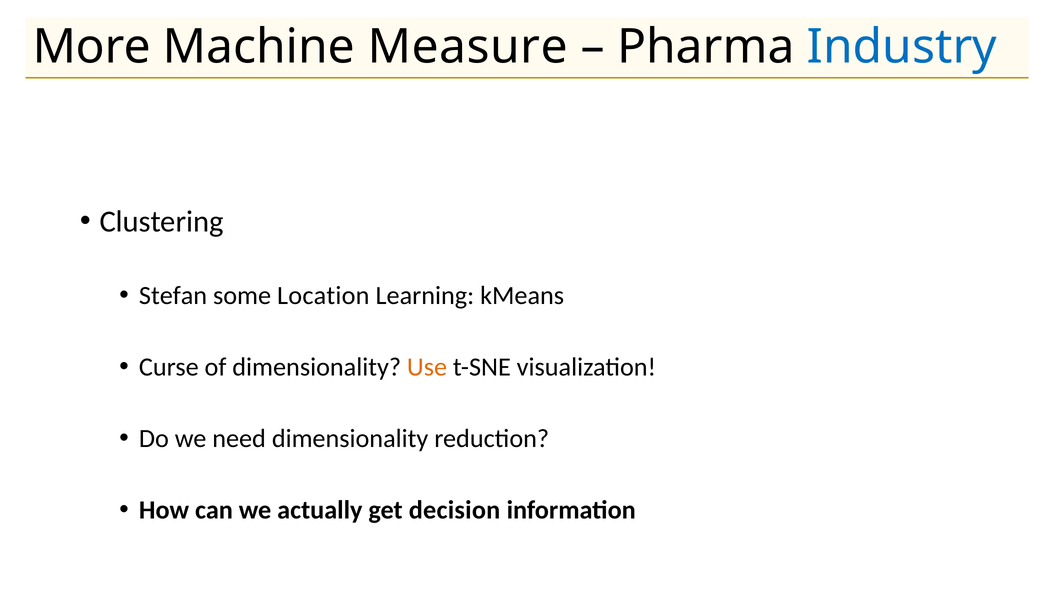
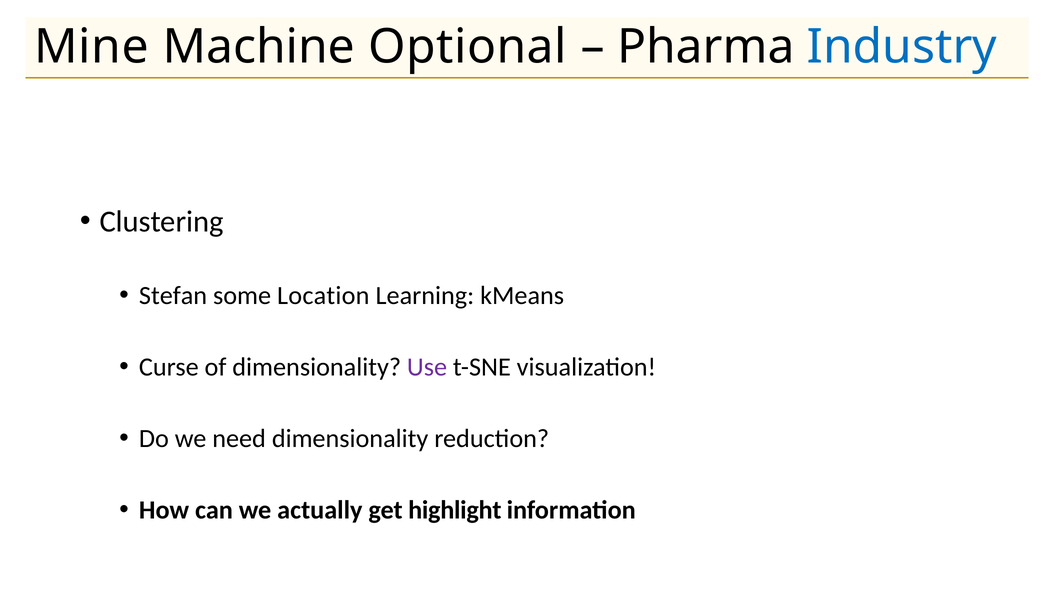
More: More -> Mine (91, 47)
Measure: Measure -> Optional (468, 47)
Use colour: orange -> purple (427, 367)
decision: decision -> highlight (455, 510)
